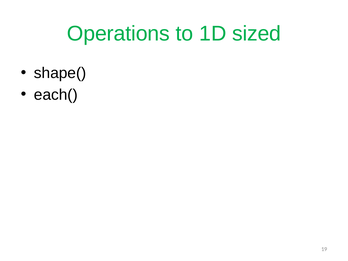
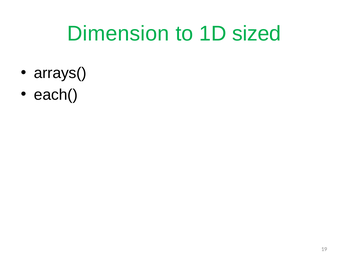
Operations: Operations -> Dimension (118, 34)
shape(: shape( -> arrays( (60, 73)
